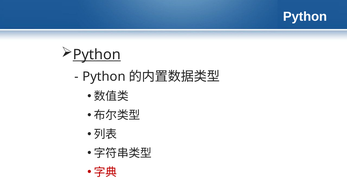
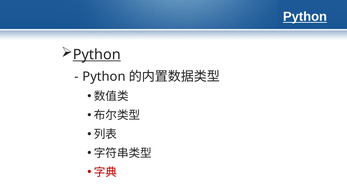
Python underline: none -> present (305, 17)
